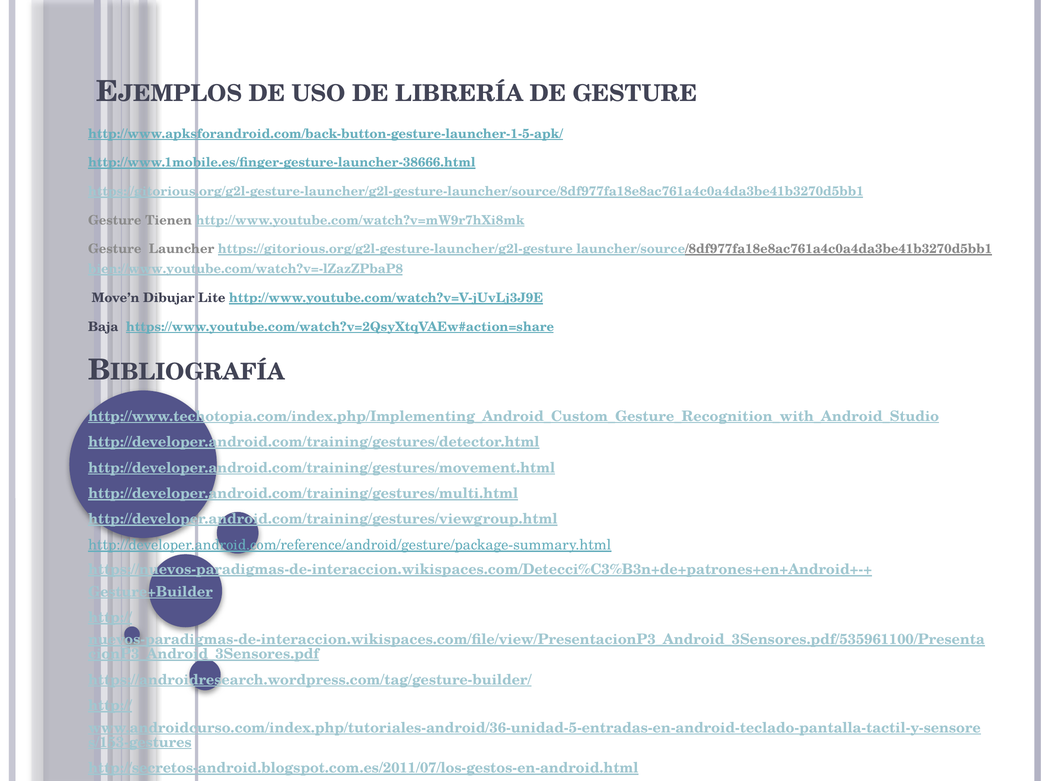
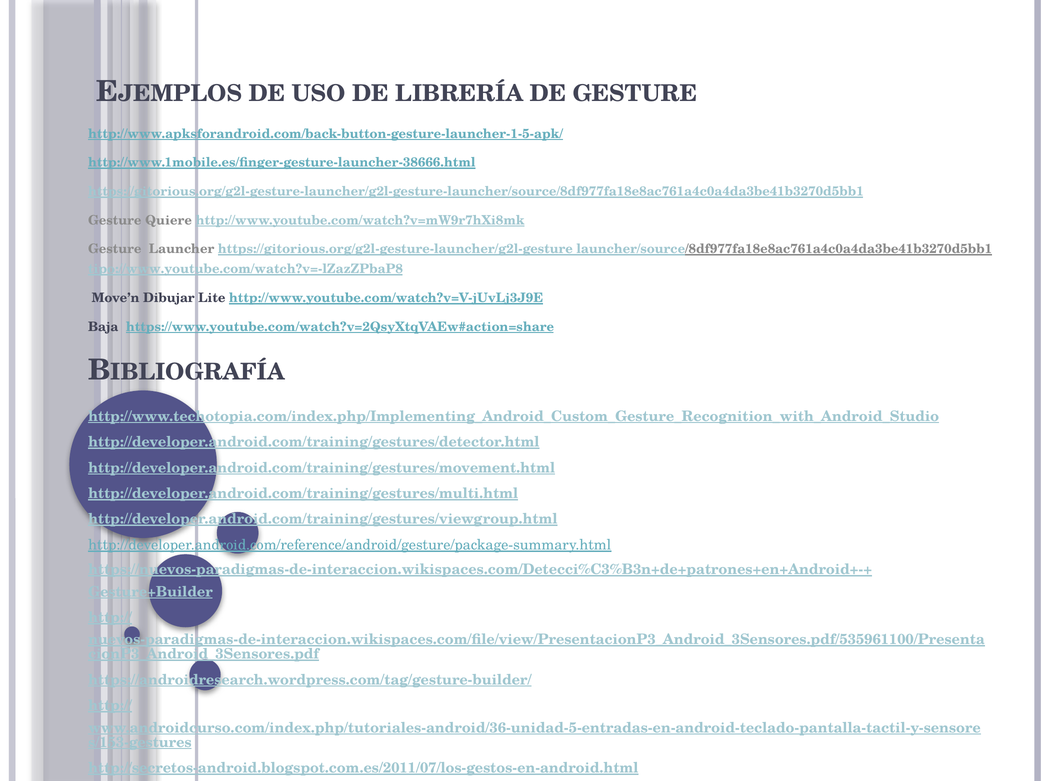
Tienen: Tienen -> Quiere (169, 220)
bien://www.youtube.com/watch?v=-lZazZPbaP8: bien://www.youtube.com/watch?v=-lZazZPbaP8 -> tipo://www.youtube.com/watch?v=-lZazZPbaP8 (246, 269)
